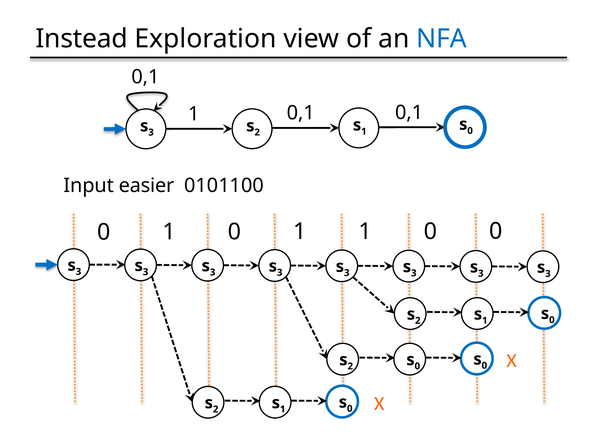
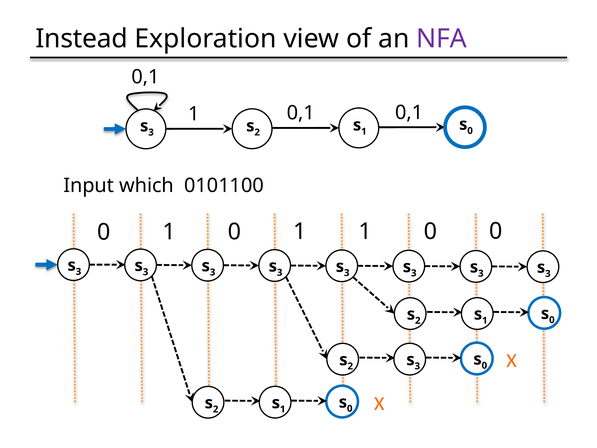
NFA colour: blue -> purple (442, 39)
easier: easier -> which (147, 185)
0: 0 -> 3 (417, 366)
